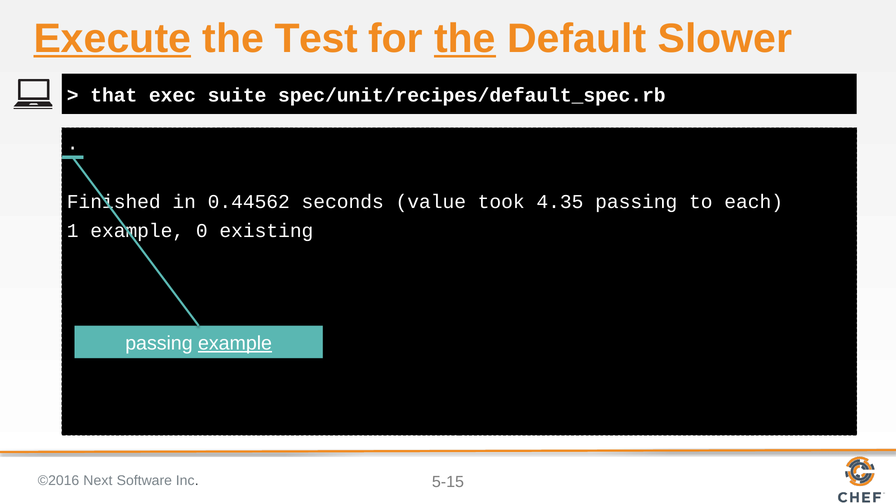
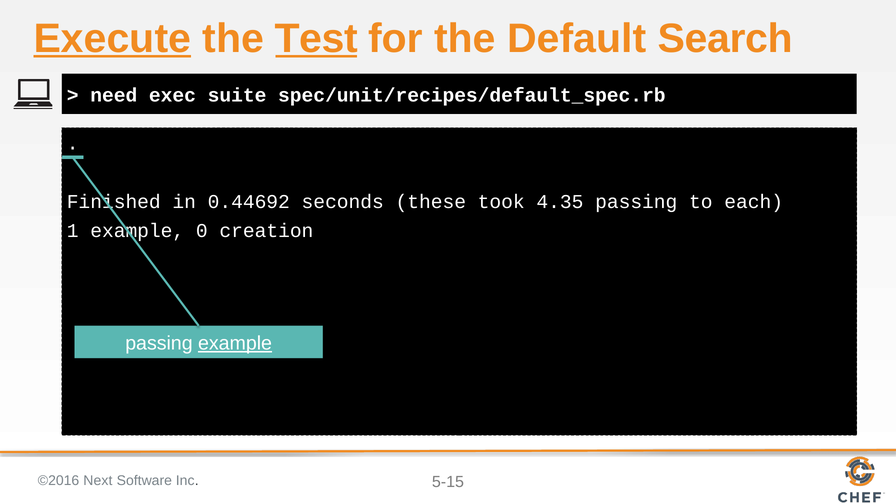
Test underline: none -> present (316, 39)
the underline: present -> none (465, 39)
Slower: Slower -> Search (725, 39)
that: that -> need (114, 95)
0.44562: 0.44562 -> 0.44692 (249, 202)
value: value -> these (431, 202)
existing: existing -> creation (266, 231)
